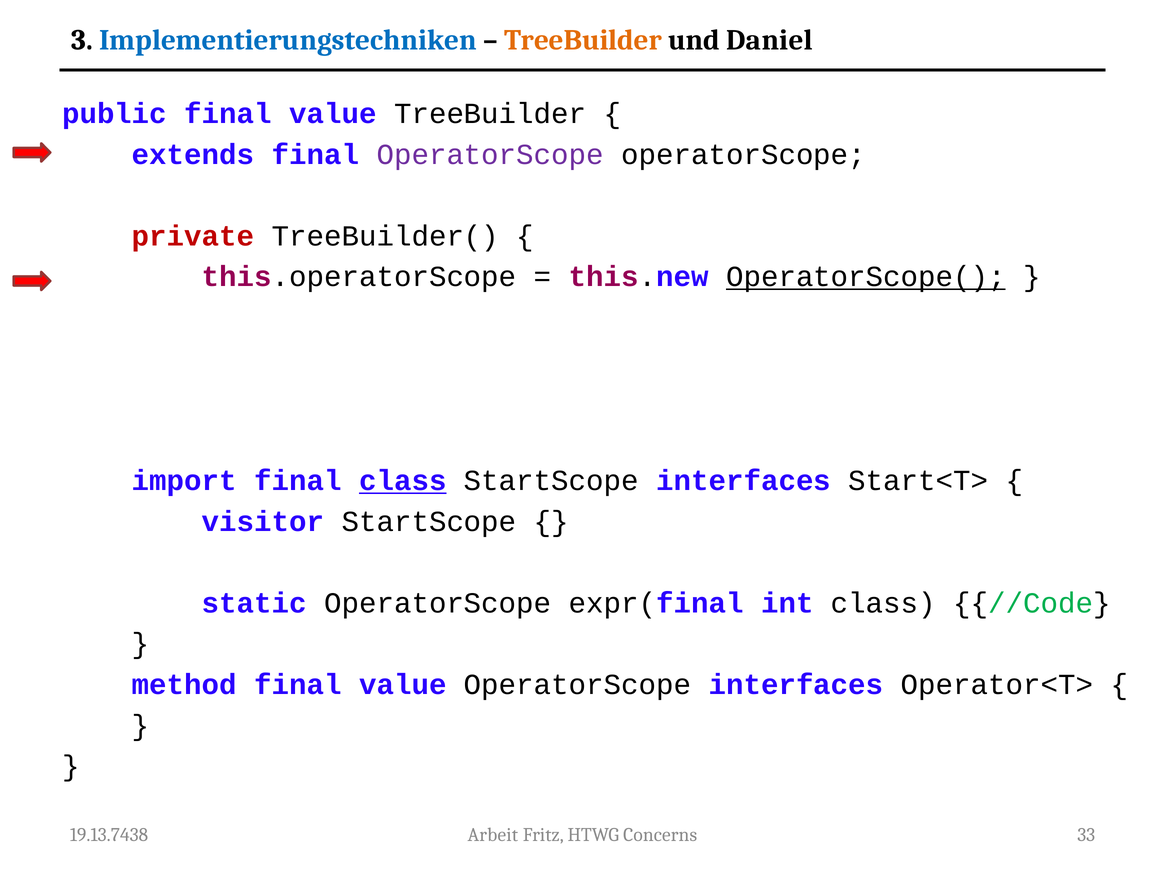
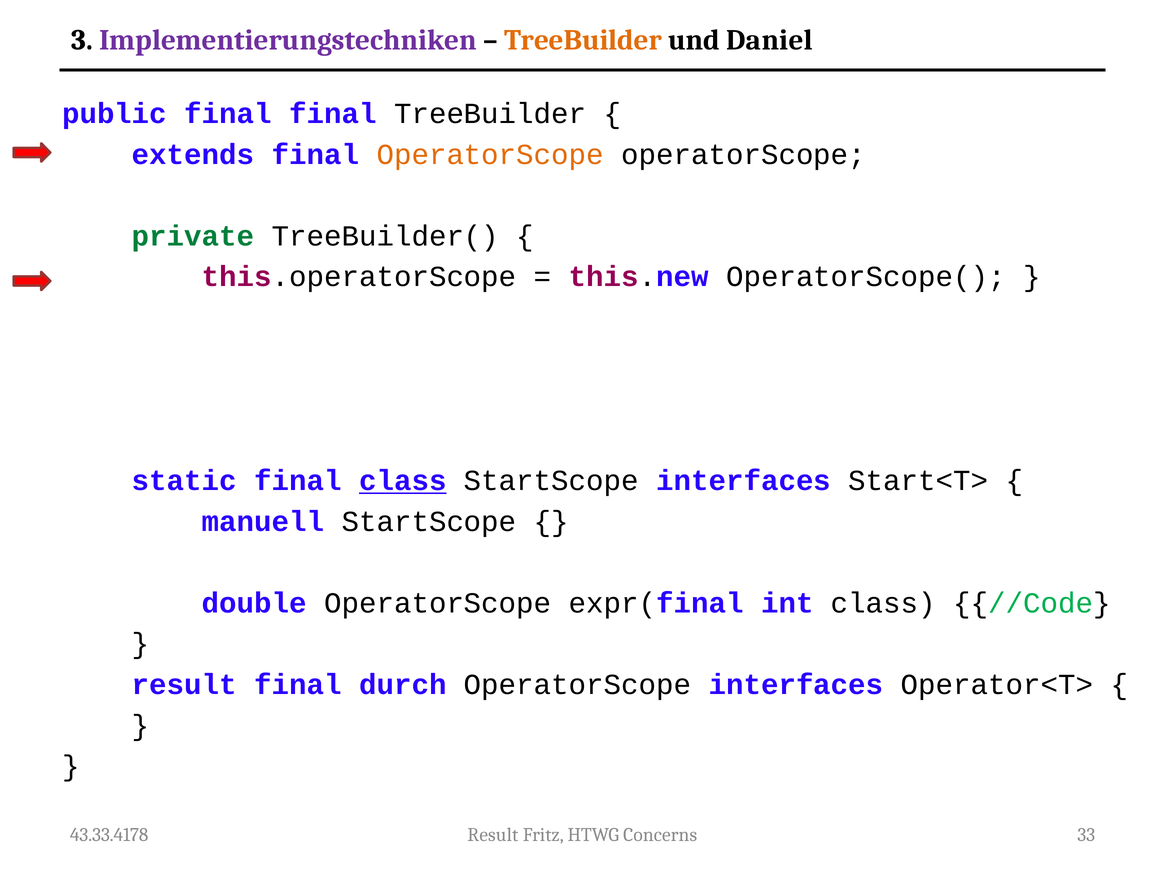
Implementierungstechniken colour: blue -> purple (288, 40)
public final value: value -> final (333, 114)
OperatorScope colour: purple -> orange (490, 154)
private colour: red -> green (193, 236)
OperatorScope( underline: present -> none (866, 277)
import: import -> static (184, 481)
visitor: visitor -> manuell (263, 521)
static: static -> double (254, 603)
method: method -> result (184, 684)
value: value -> durch (403, 684)
19.13.7438: 19.13.7438 -> 43.33.4178 (109, 834)
Arbeit: Arbeit -> Result (493, 834)
